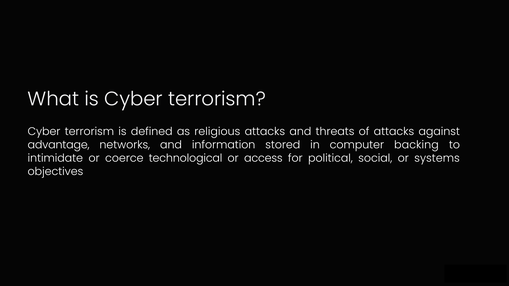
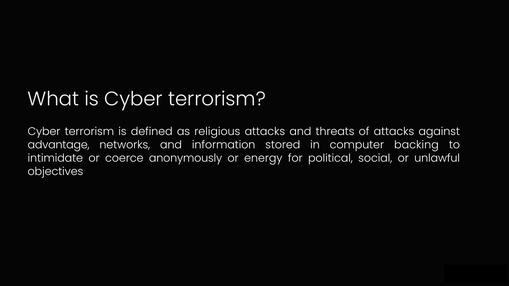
technological: technological -> anonymously (186, 158)
access: access -> energy (263, 158)
systems: systems -> unlawful (437, 158)
